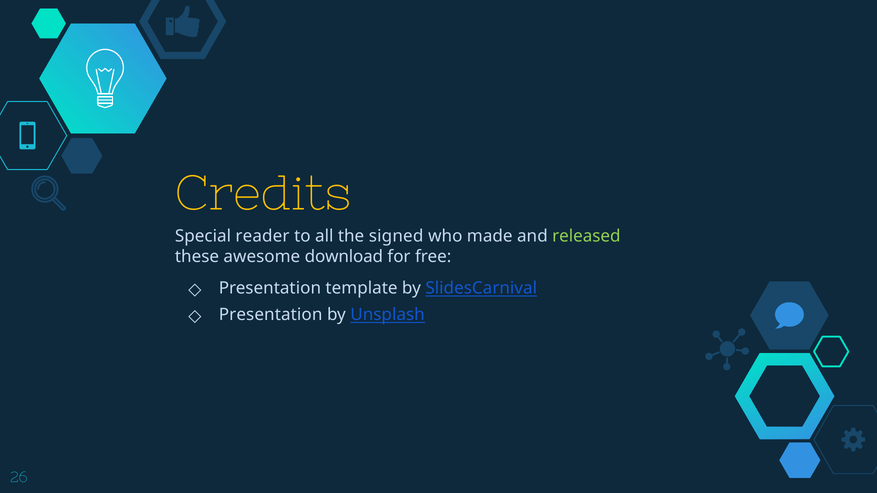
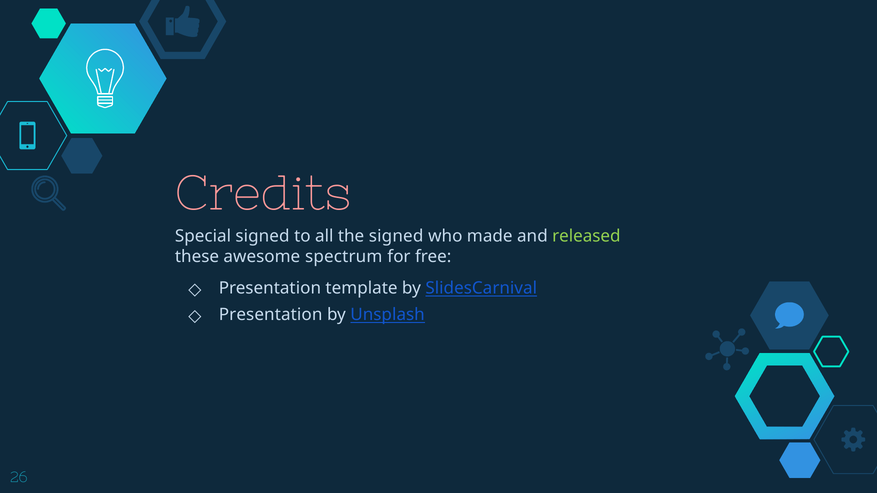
Credits colour: yellow -> pink (263, 194)
Special reader: reader -> signed (263, 236)
download: download -> spectrum (344, 257)
